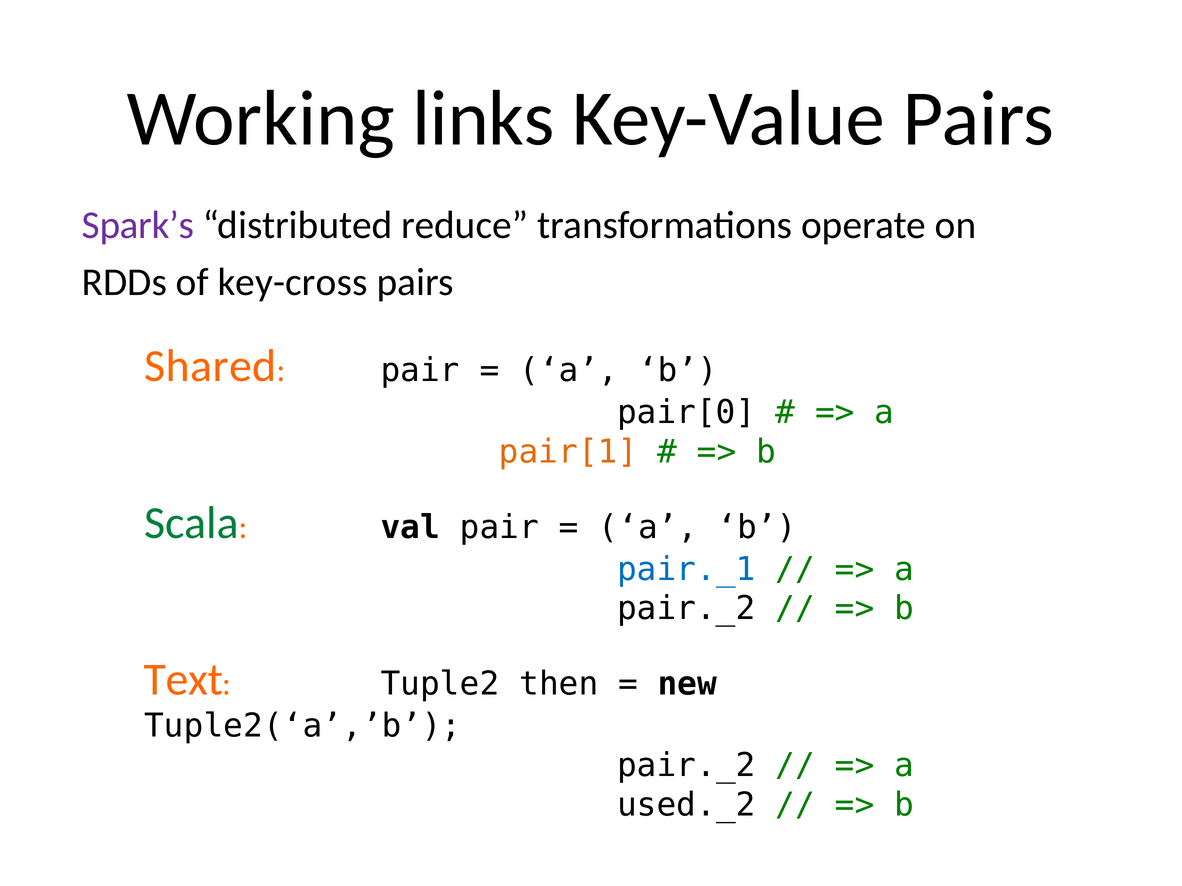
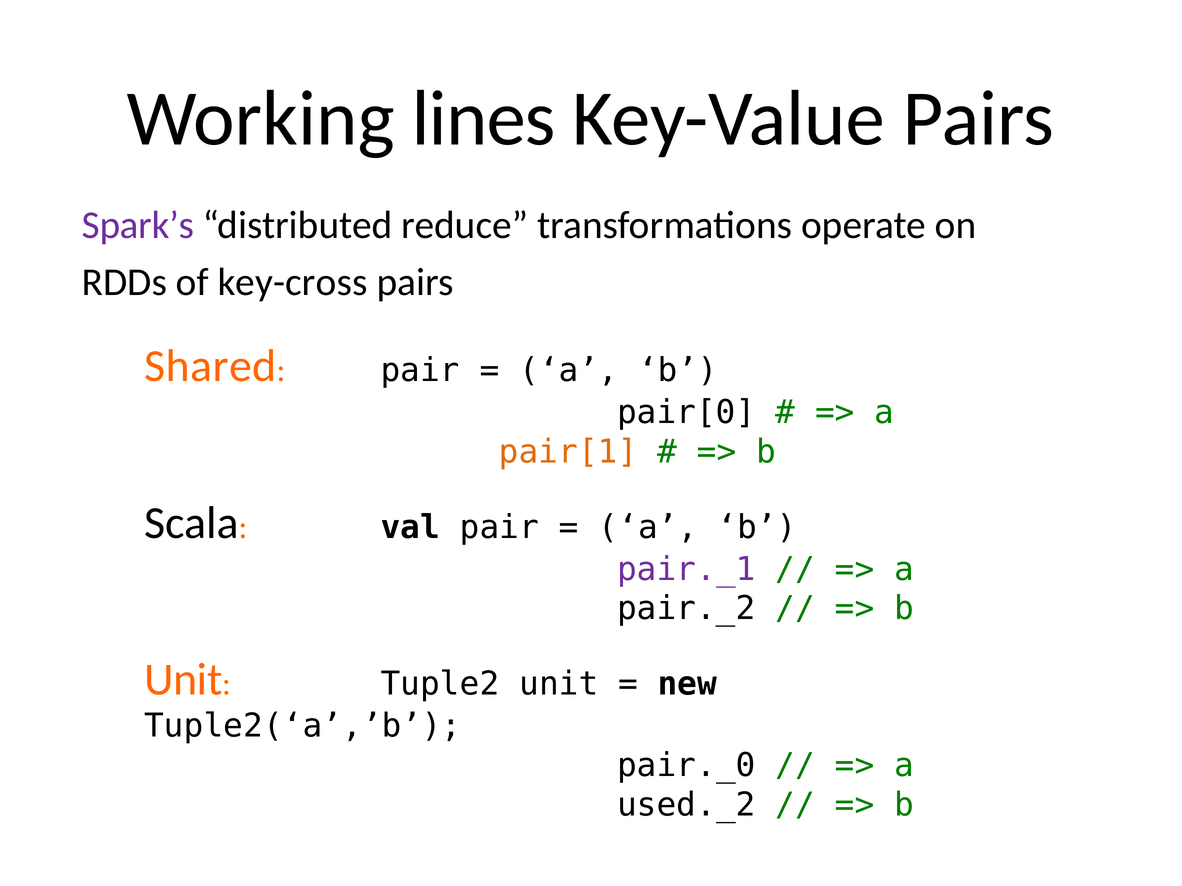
links: links -> lines (484, 119)
Scala colour: green -> black (192, 523)
pair._1 colour: blue -> purple (686, 570)
Text: Text -> Unit (183, 680)
Tuple2 then: then -> unit (559, 684)
pair._2: pair._2 -> pair._0 (686, 766)
